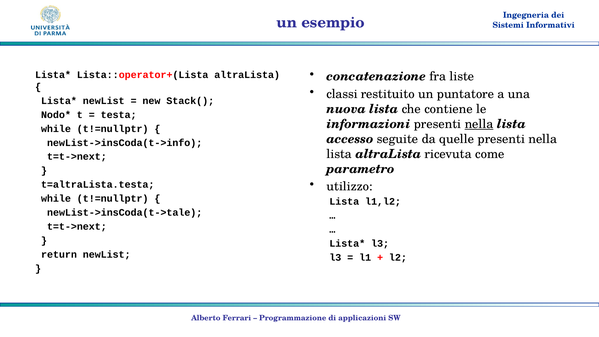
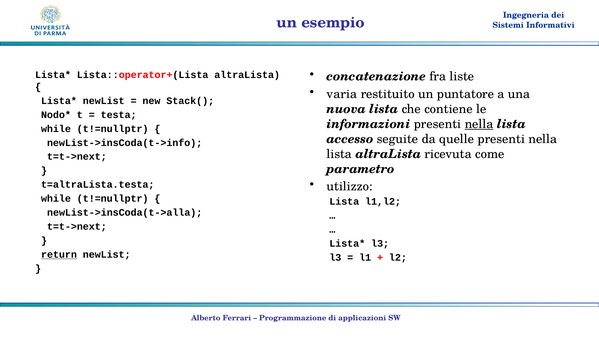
classi: classi -> varia (342, 94)
newList->insCoda(t->tale: newList->insCoda(t->tale -> newList->insCoda(t->alla (125, 213)
return underline: none -> present (59, 254)
